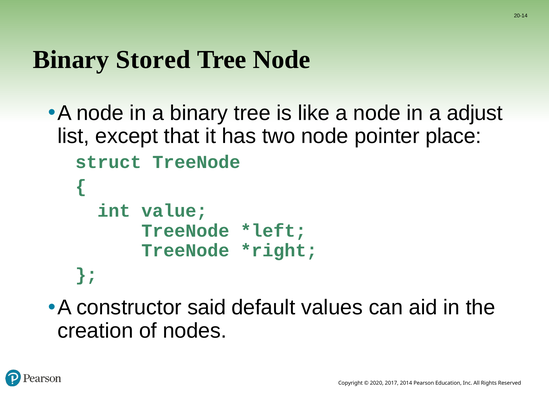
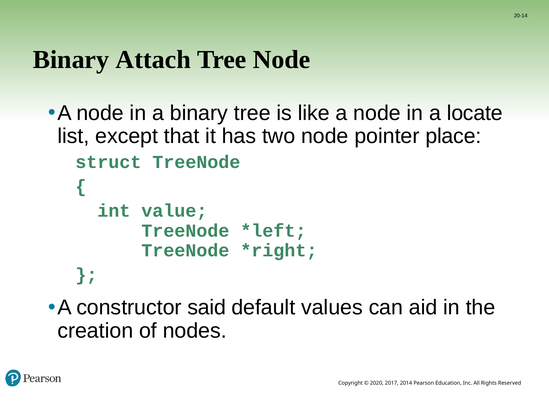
Stored: Stored -> Attach (153, 60)
adjust: adjust -> locate (475, 113)
